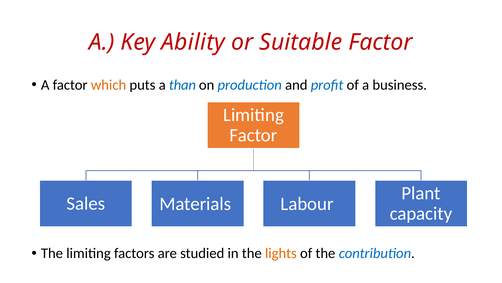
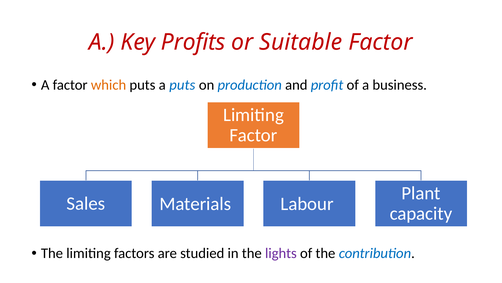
Ability: Ability -> Profits (193, 42)
a than: than -> puts (182, 85)
lights colour: orange -> purple (281, 253)
